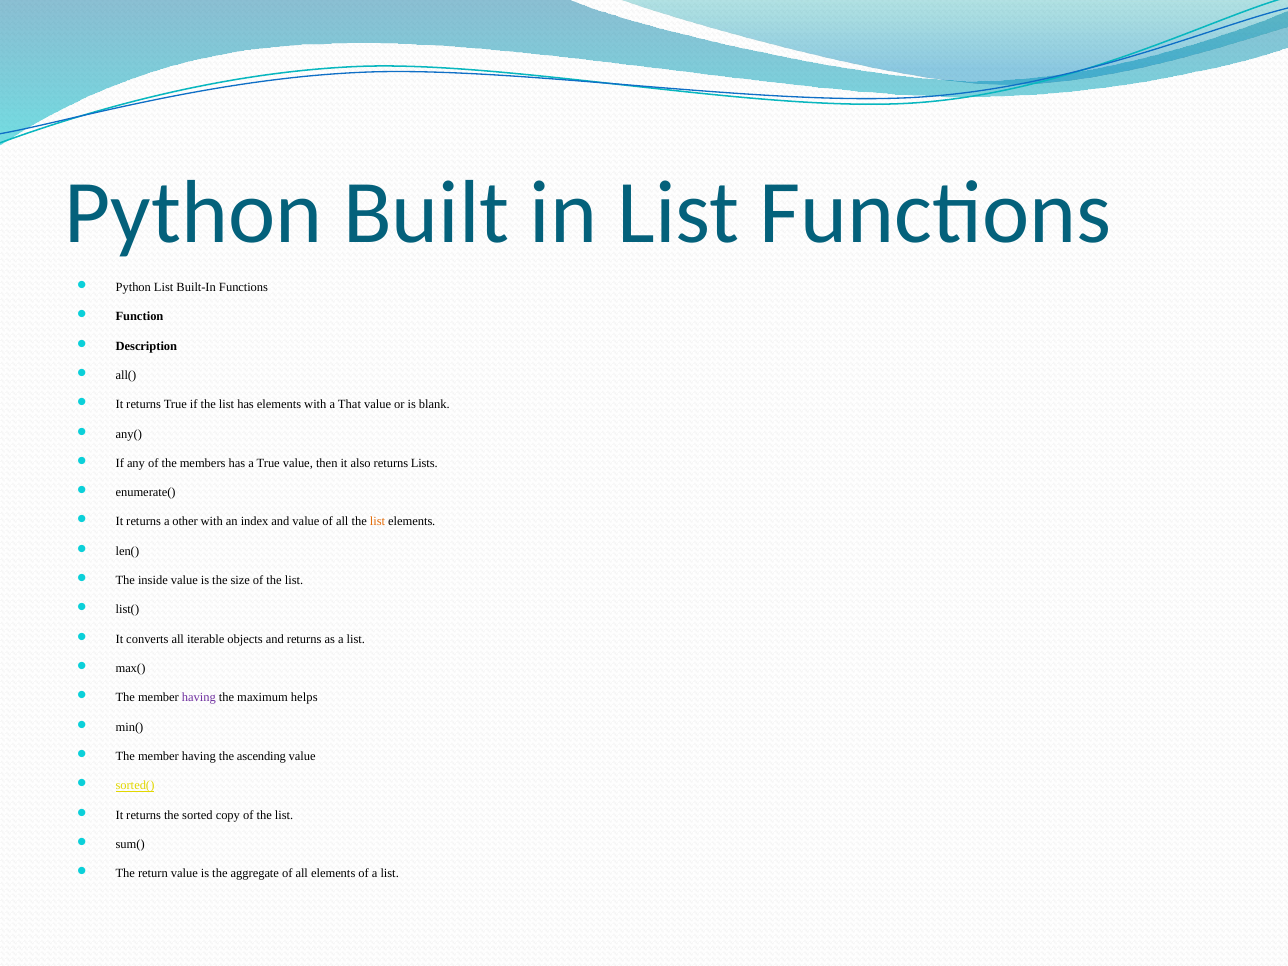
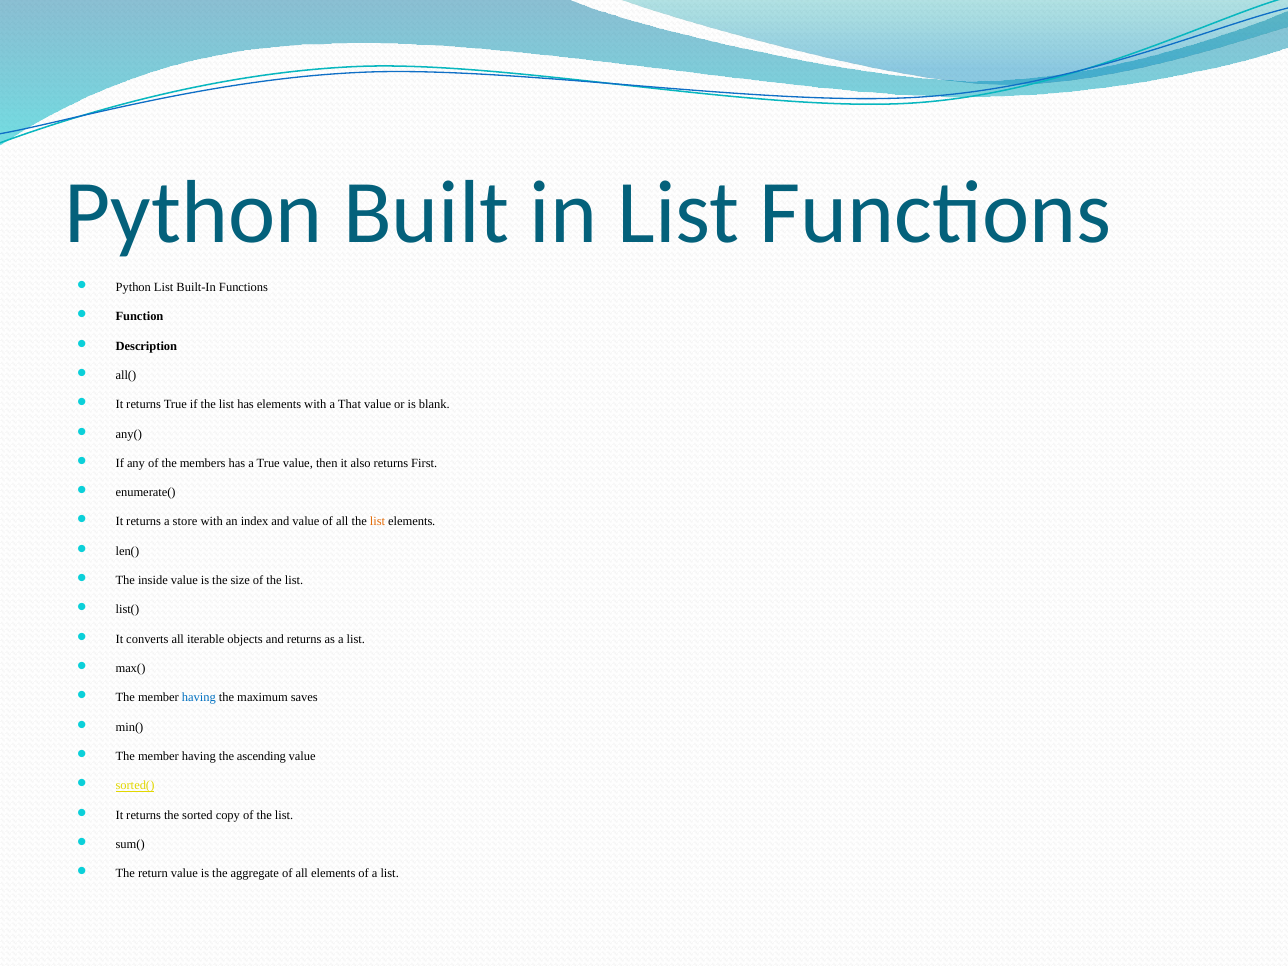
Lists: Lists -> First (424, 463)
other: other -> store (185, 522)
having colour: purple -> blue (199, 698)
helps: helps -> saves (304, 698)
